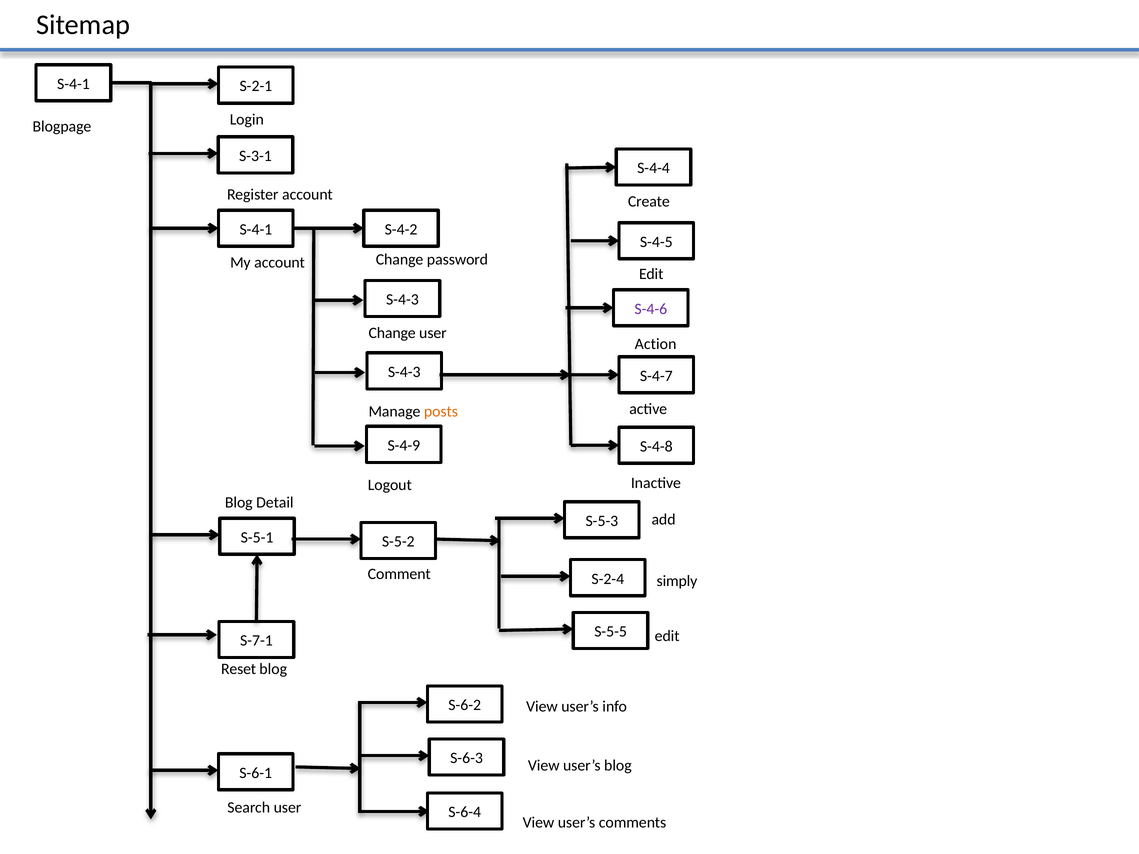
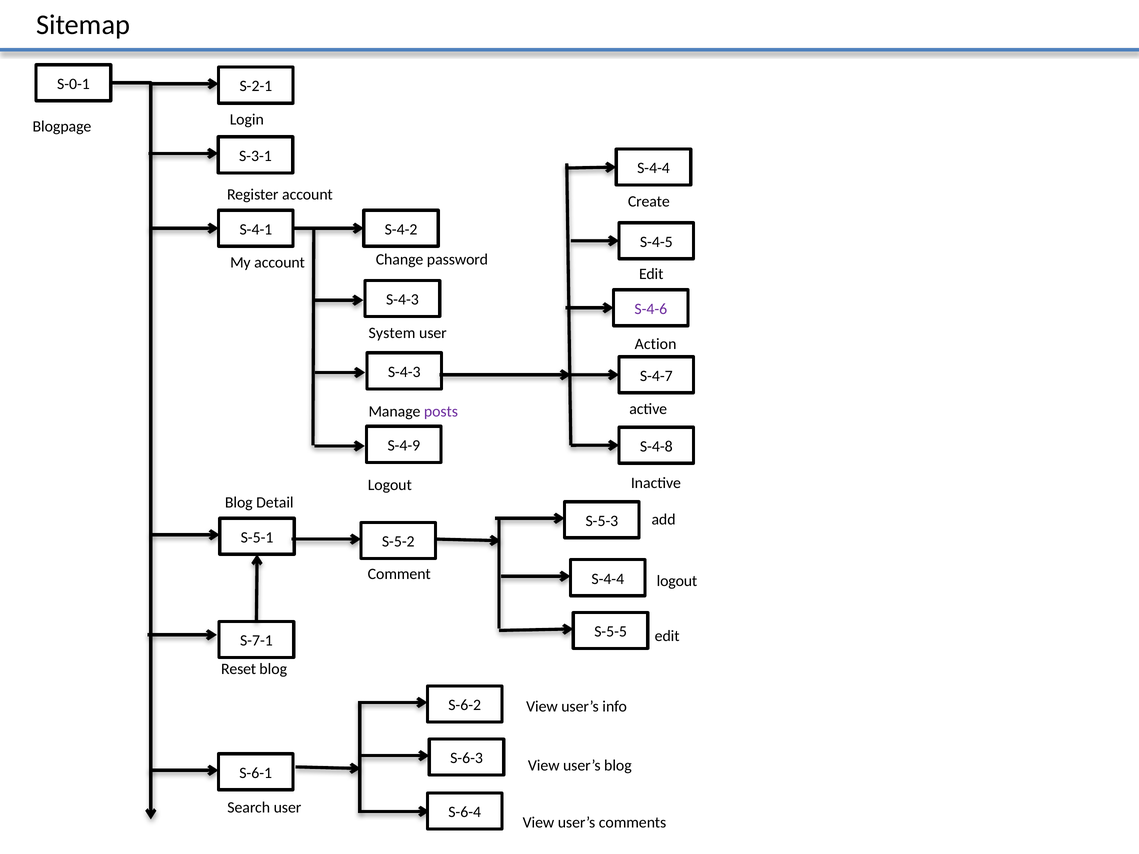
S-4-1: S-4-1 -> S-0-1 (73, 84)
Change: Change -> System (392, 333)
posts colour: orange -> purple (441, 411)
S-2-4: S-2-4 -> S-4-4 (608, 579)
simply: simply -> logout (677, 581)
